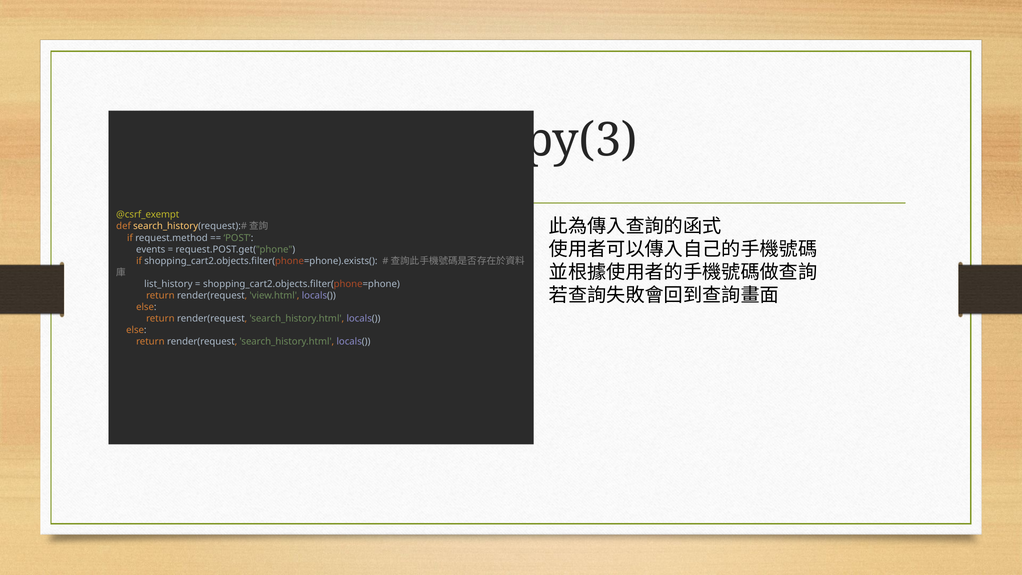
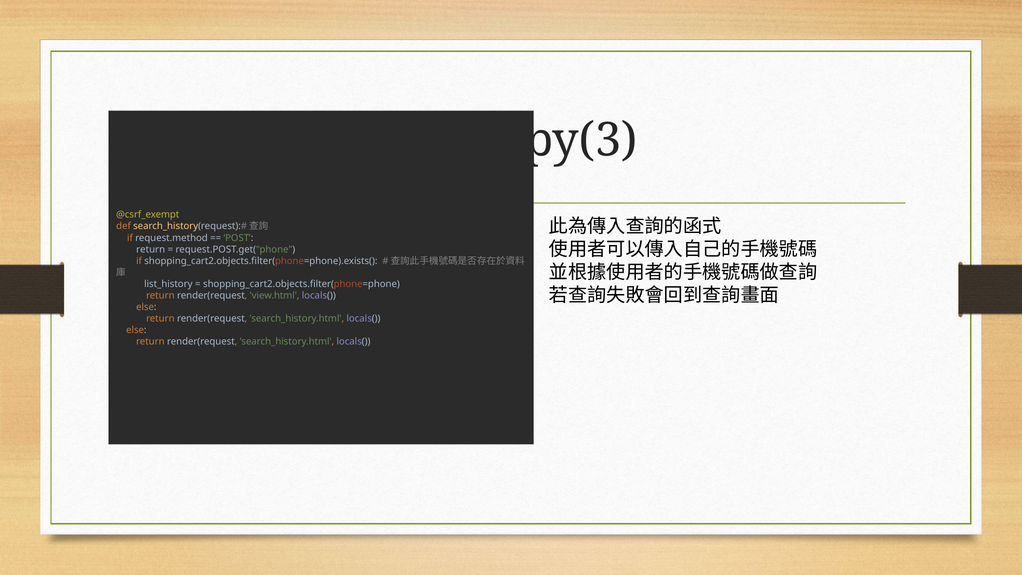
events: events -> return (151, 249)
